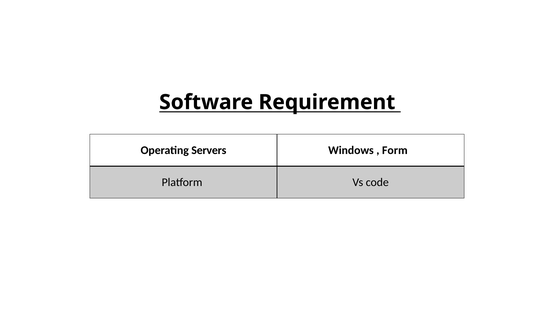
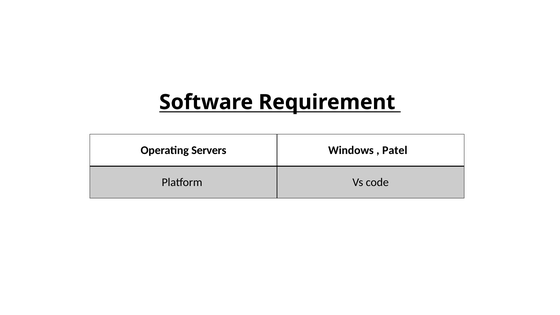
Form: Form -> Patel (395, 150)
